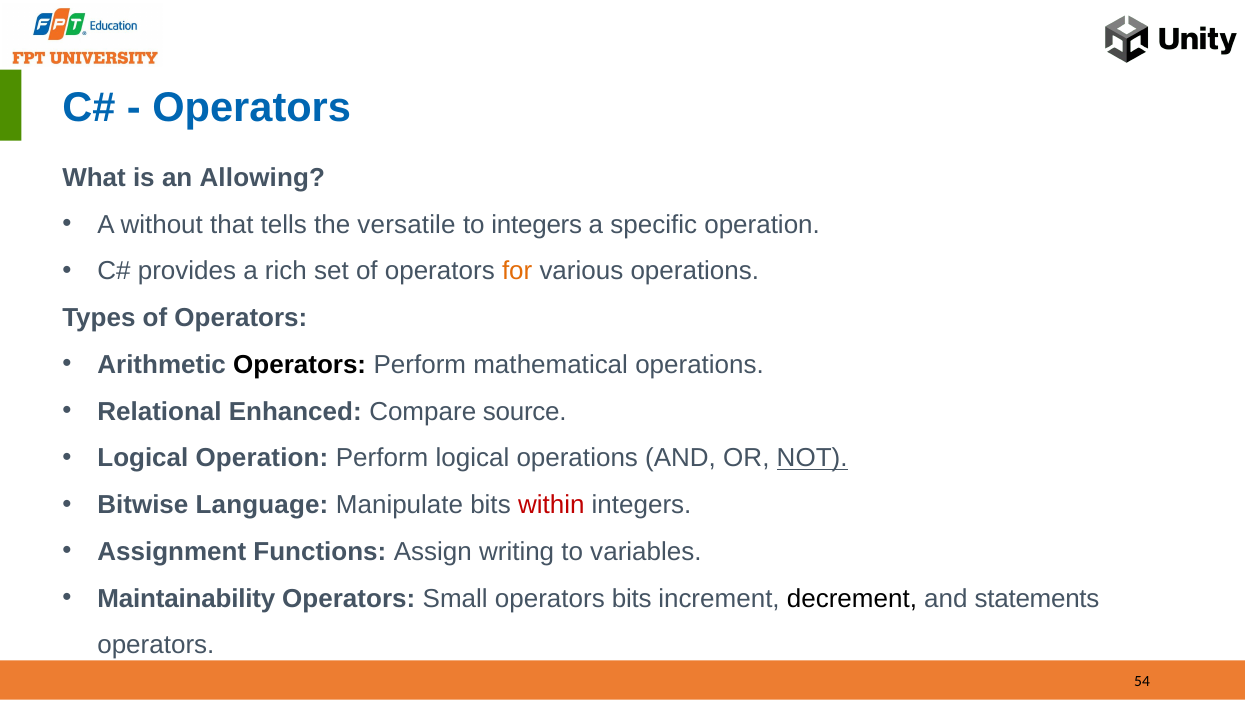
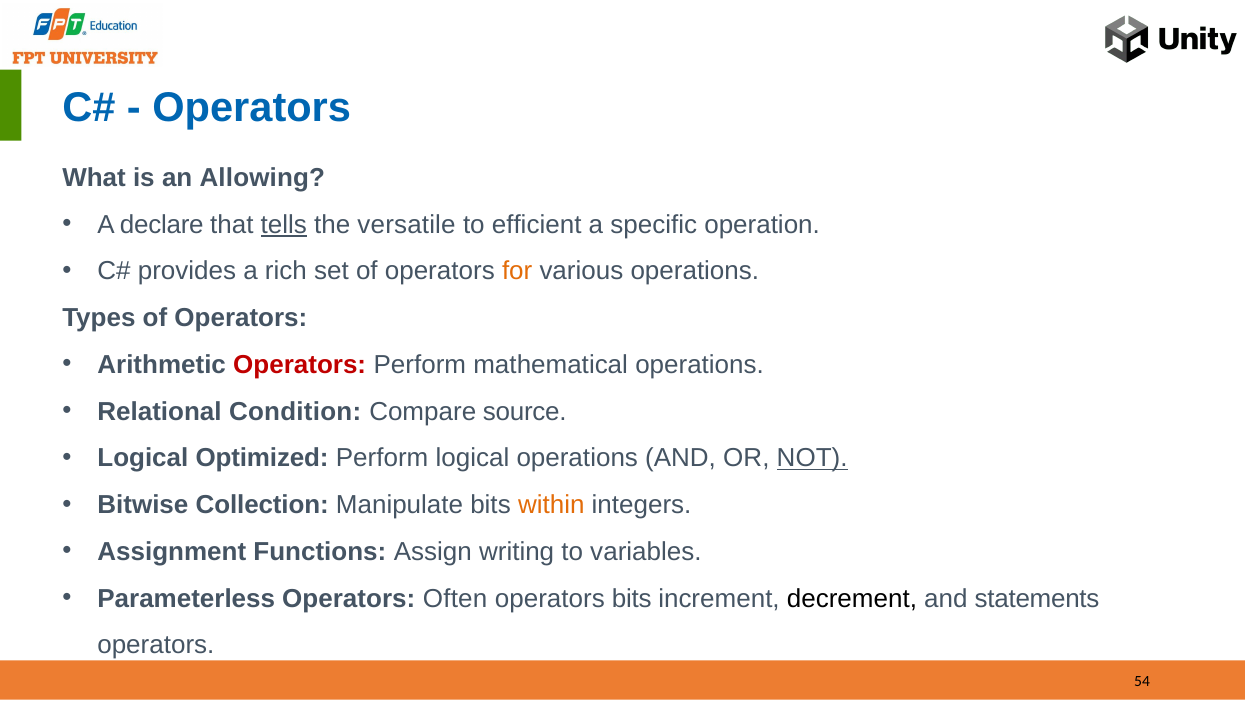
without: without -> declare (162, 225)
tells underline: none -> present (284, 225)
to integers: integers -> efficient (537, 225)
Operators colour: black -> red (300, 365)
Enhanced: Enhanced -> Condition (295, 412)
Logical Operation: Operation -> Optimized (262, 459)
Language: Language -> Collection (262, 505)
within colour: red -> orange (551, 505)
Maintainability: Maintainability -> Parameterless (186, 599)
Small: Small -> Often (455, 599)
